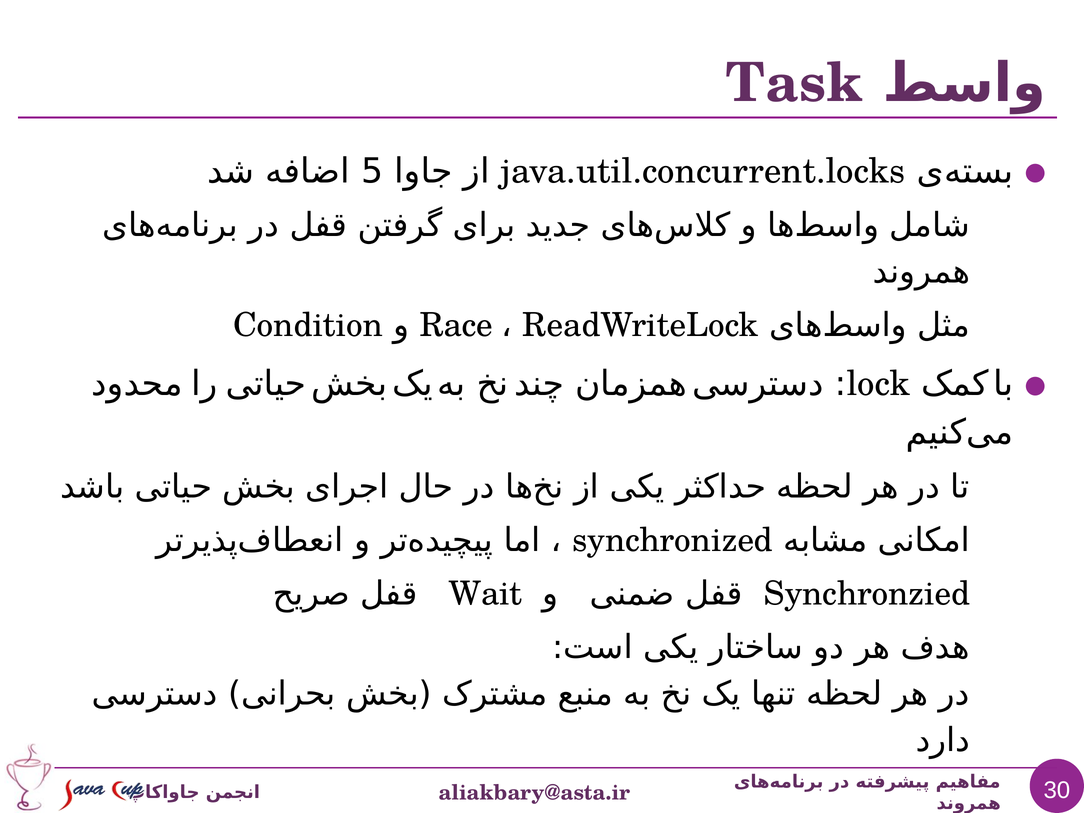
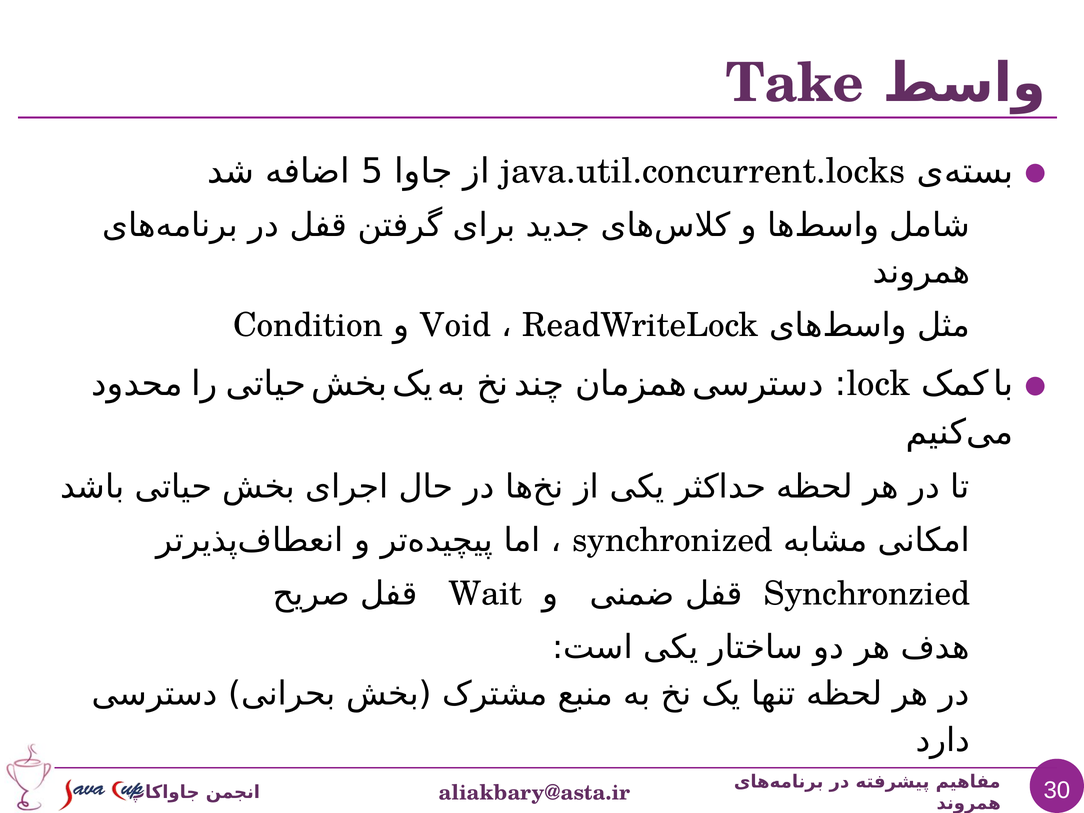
Task: Task -> Take (795, 83)
Race: Race -> Void (456, 325)
